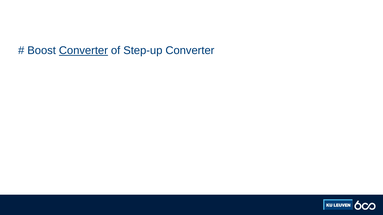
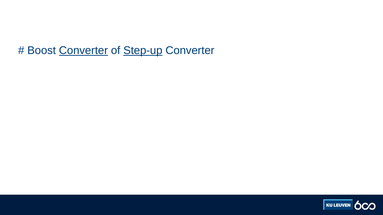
Step-up underline: none -> present (143, 51)
